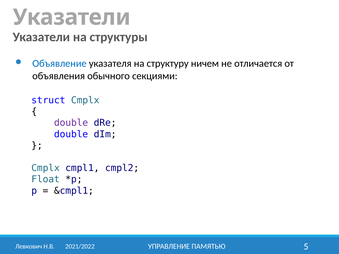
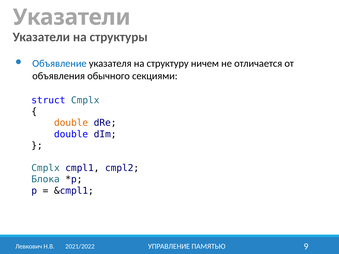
double colour: purple -> orange (71, 123)
Float: Float -> Блока (46, 180)
5: 5 -> 9 (306, 247)
